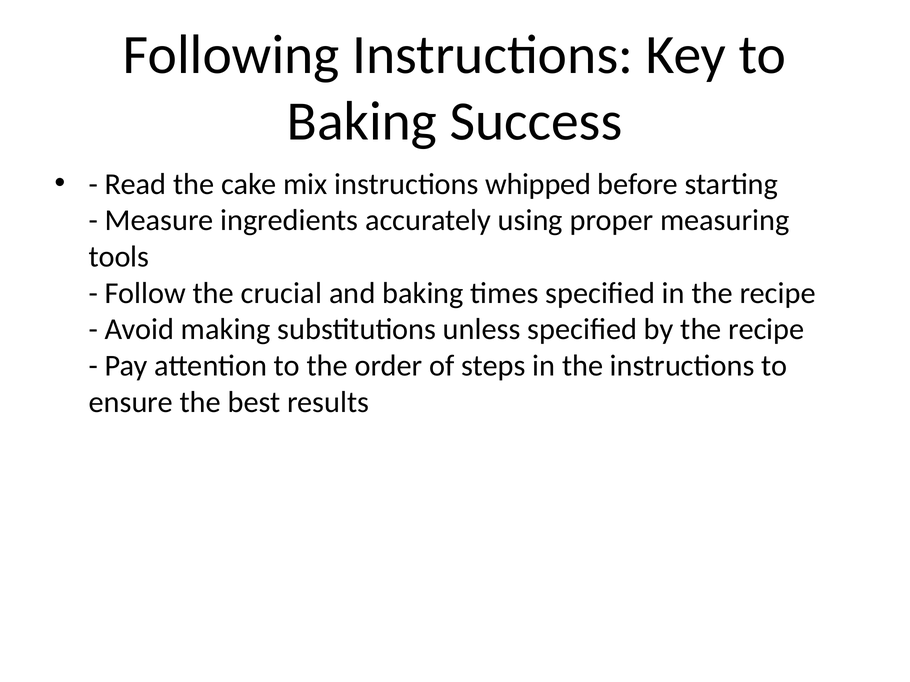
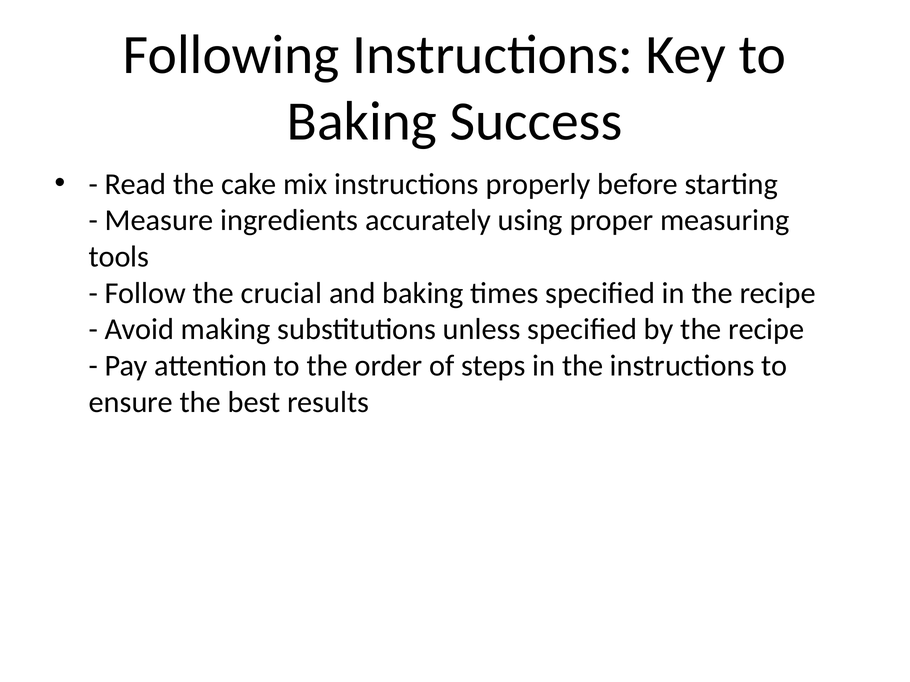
whipped: whipped -> properly (538, 184)
